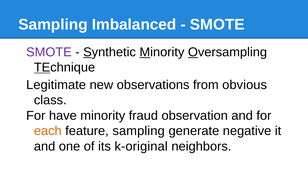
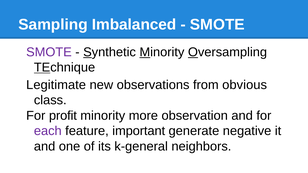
have: have -> profit (63, 116)
fraud: fraud -> more (143, 116)
each colour: orange -> purple (48, 131)
feature sampling: sampling -> important (139, 131)
k-original: k-original -> k-general (141, 147)
